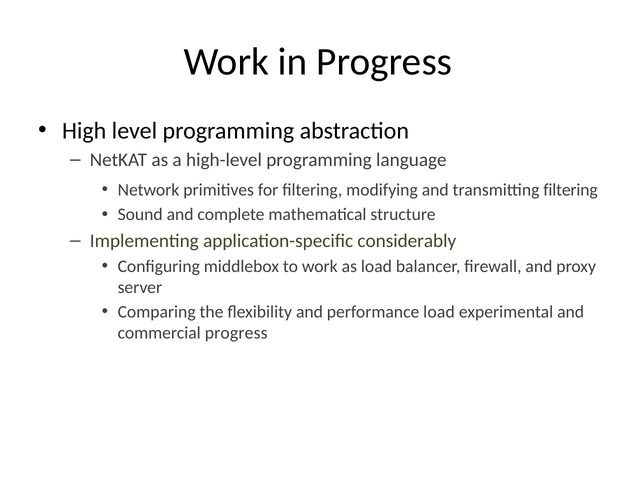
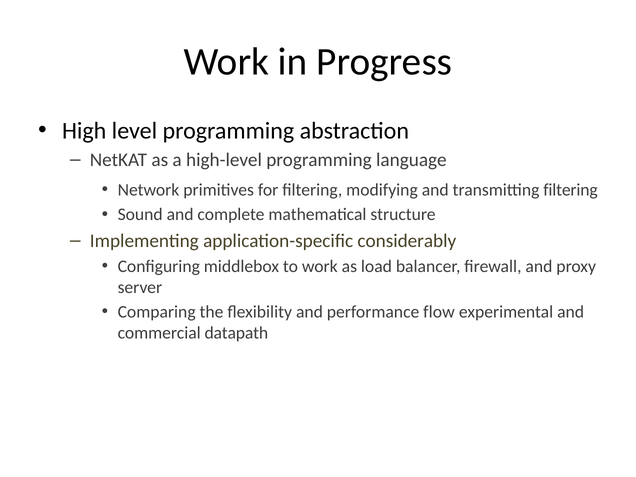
performance load: load -> flow (439, 312)
commercial progress: progress -> datapath (236, 333)
